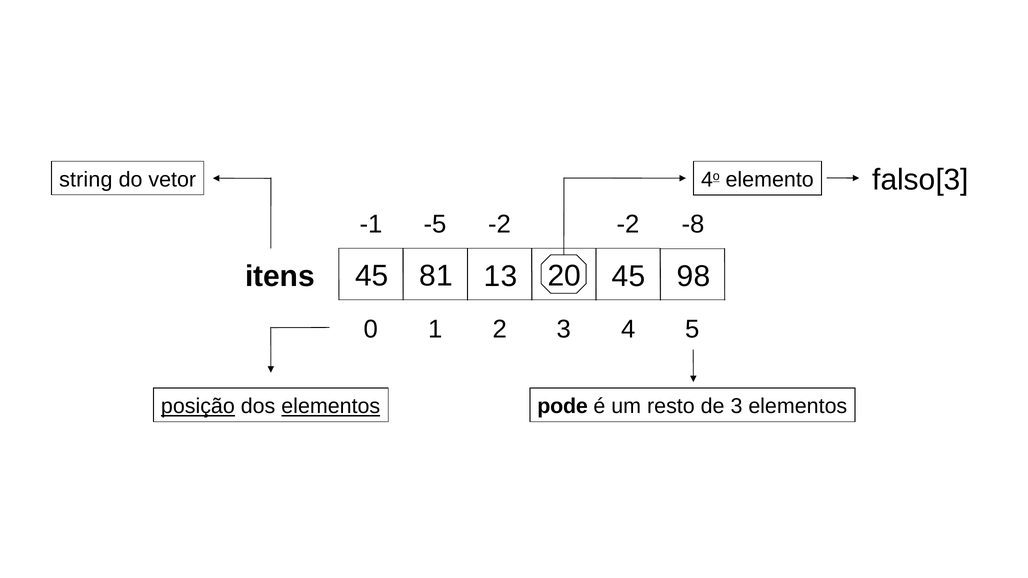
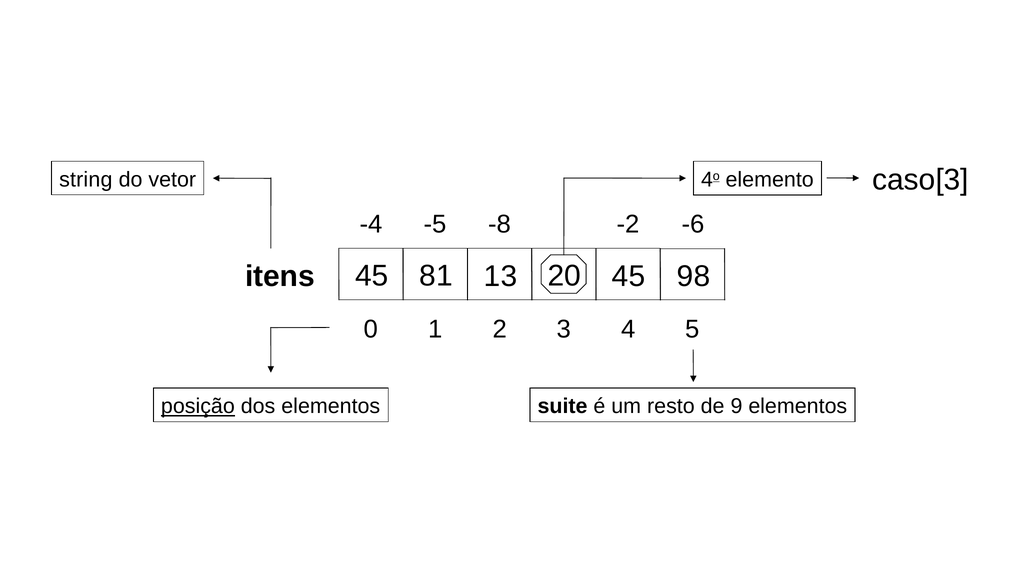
falso[3: falso[3 -> caso[3 (921, 180)
-1: -1 -> -4 (371, 224)
-5 -2: -2 -> -8 (500, 224)
-8: -8 -> -6 (693, 224)
elementos underline: present -> none (331, 407)
pode: pode -> suite (563, 407)
de 3: 3 -> 9 (737, 407)
